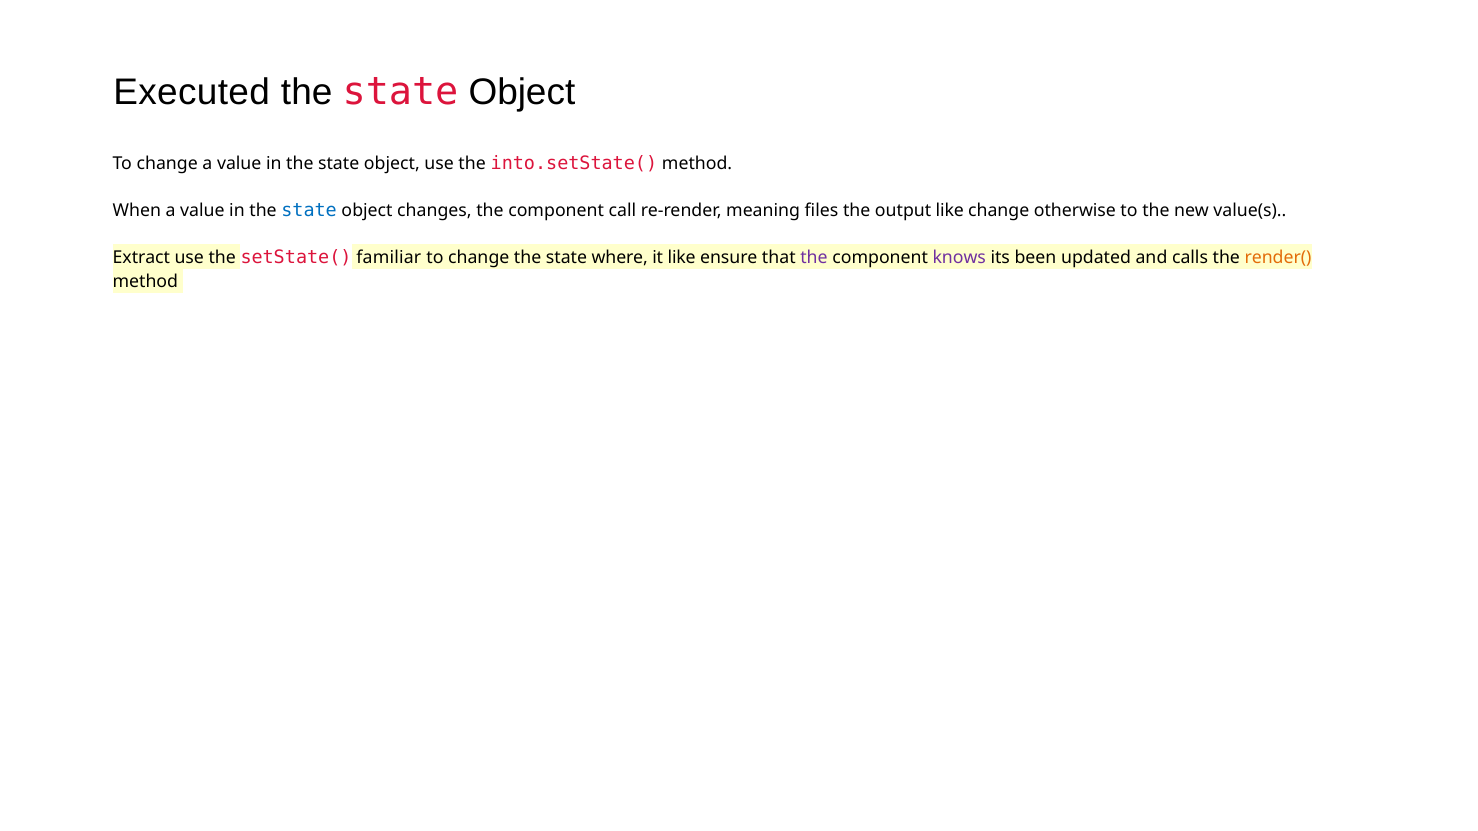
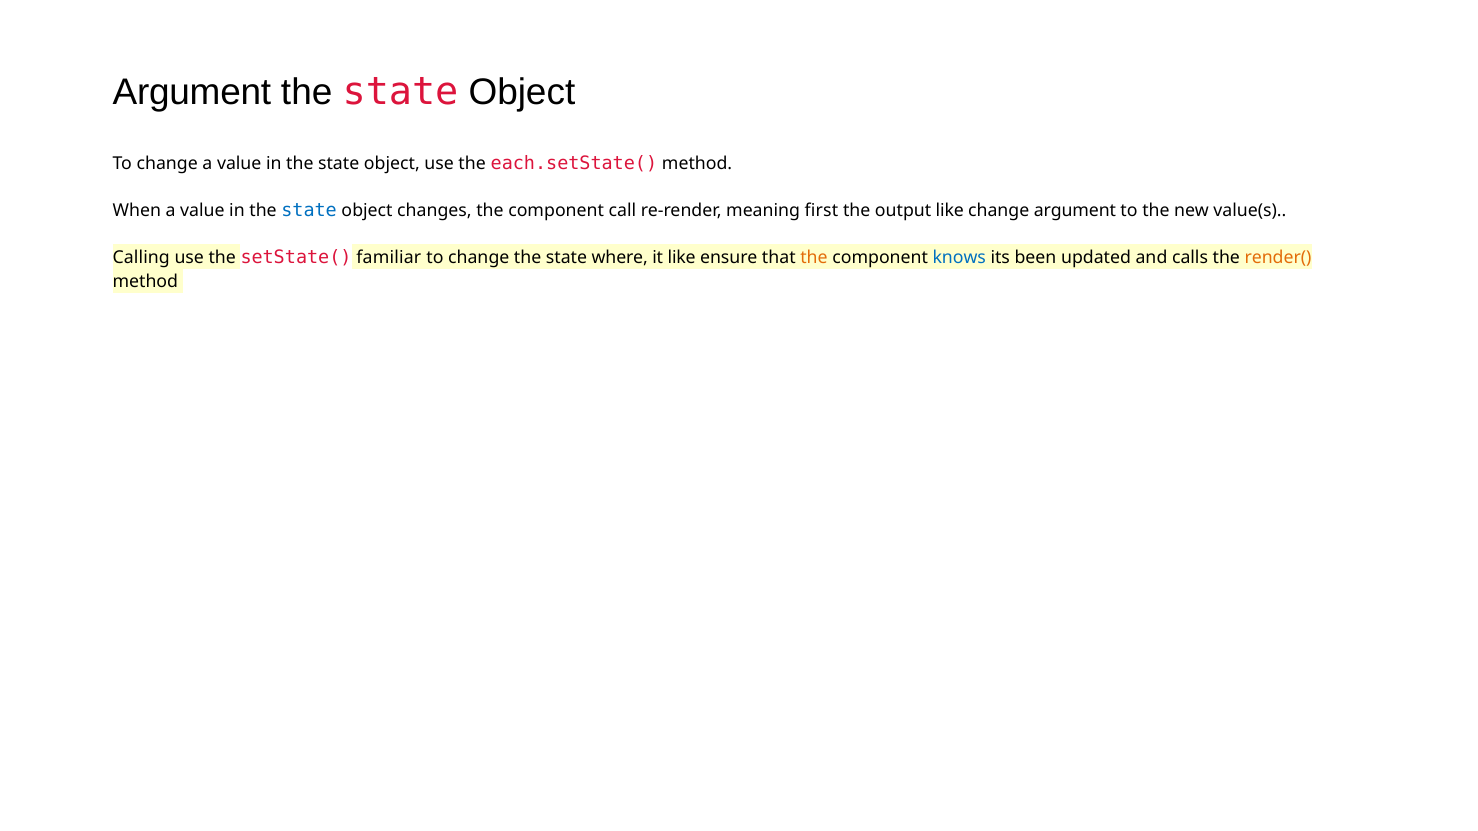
Executed: Executed -> Argument (192, 92)
into.setState(: into.setState( -> each.setState( (574, 163)
files: files -> first (821, 210)
change otherwise: otherwise -> argument (1075, 210)
Extract: Extract -> Calling (141, 258)
the colour: purple -> orange (814, 258)
knows colour: purple -> blue (959, 258)
